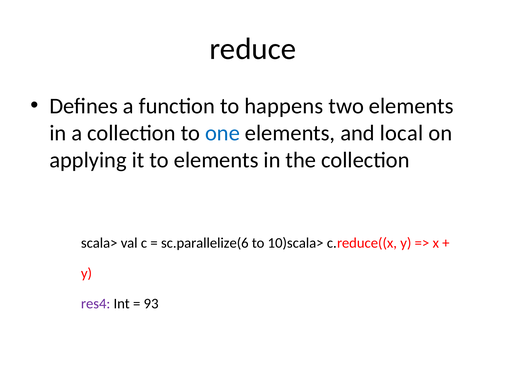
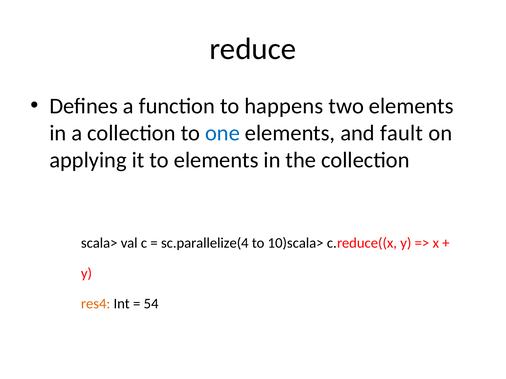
local: local -> fault (402, 133)
sc.parallelize(6: sc.parallelize(6 -> sc.parallelize(4 (205, 243)
res4 colour: purple -> orange (96, 304)
93: 93 -> 54 (151, 304)
